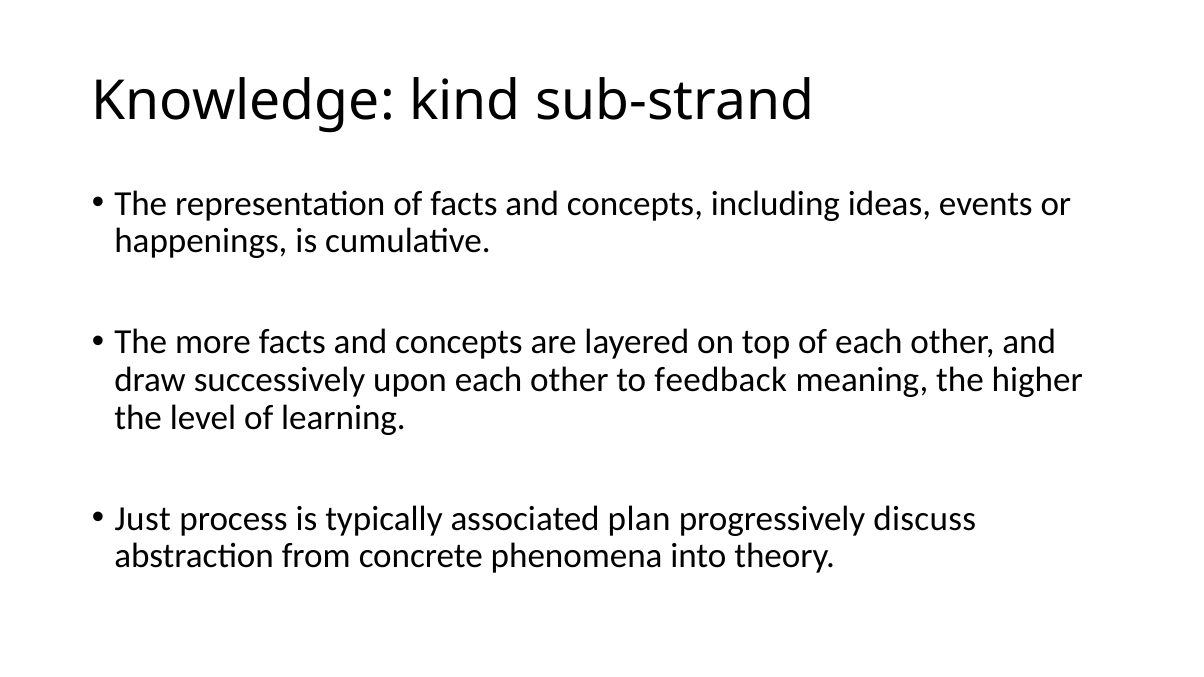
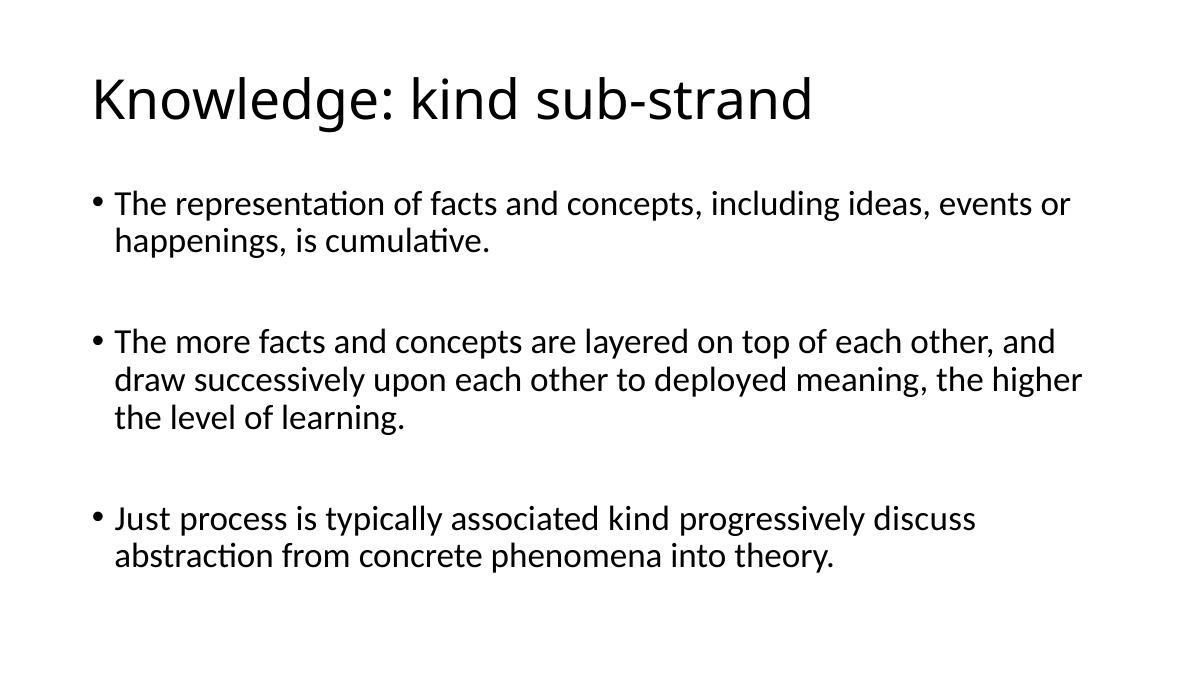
feedback: feedback -> deployed (721, 380)
associated plan: plan -> kind (639, 519)
